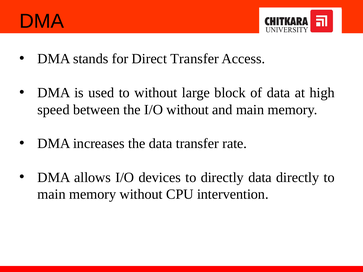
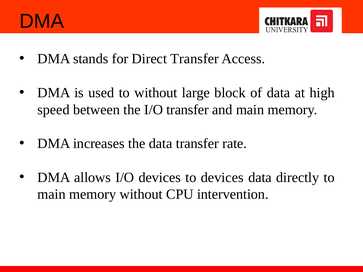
I/O without: without -> transfer (188, 110)
to directly: directly -> devices (222, 178)
